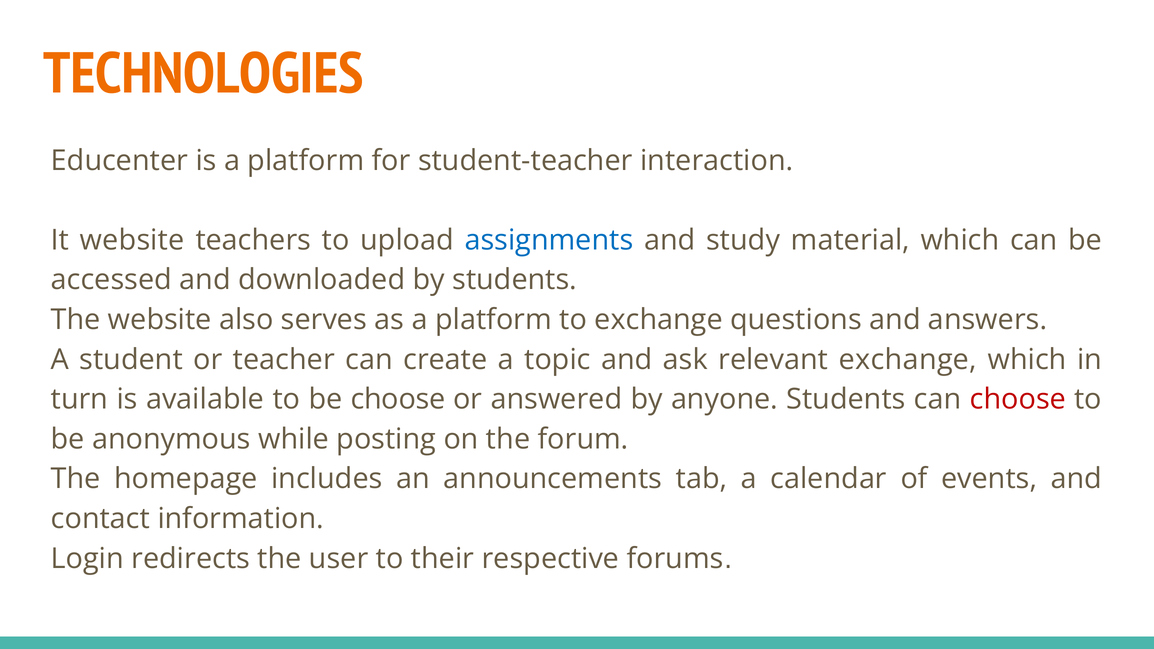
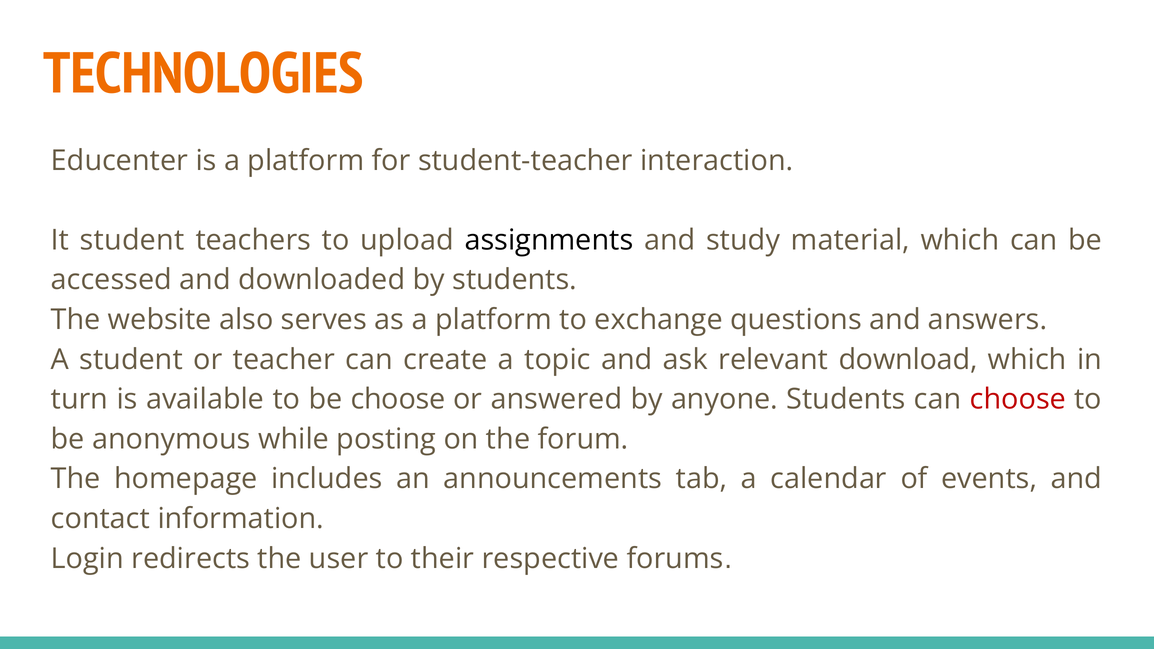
It website: website -> student (132, 240)
assignments colour: blue -> black (549, 240)
relevant exchange: exchange -> download (908, 360)
